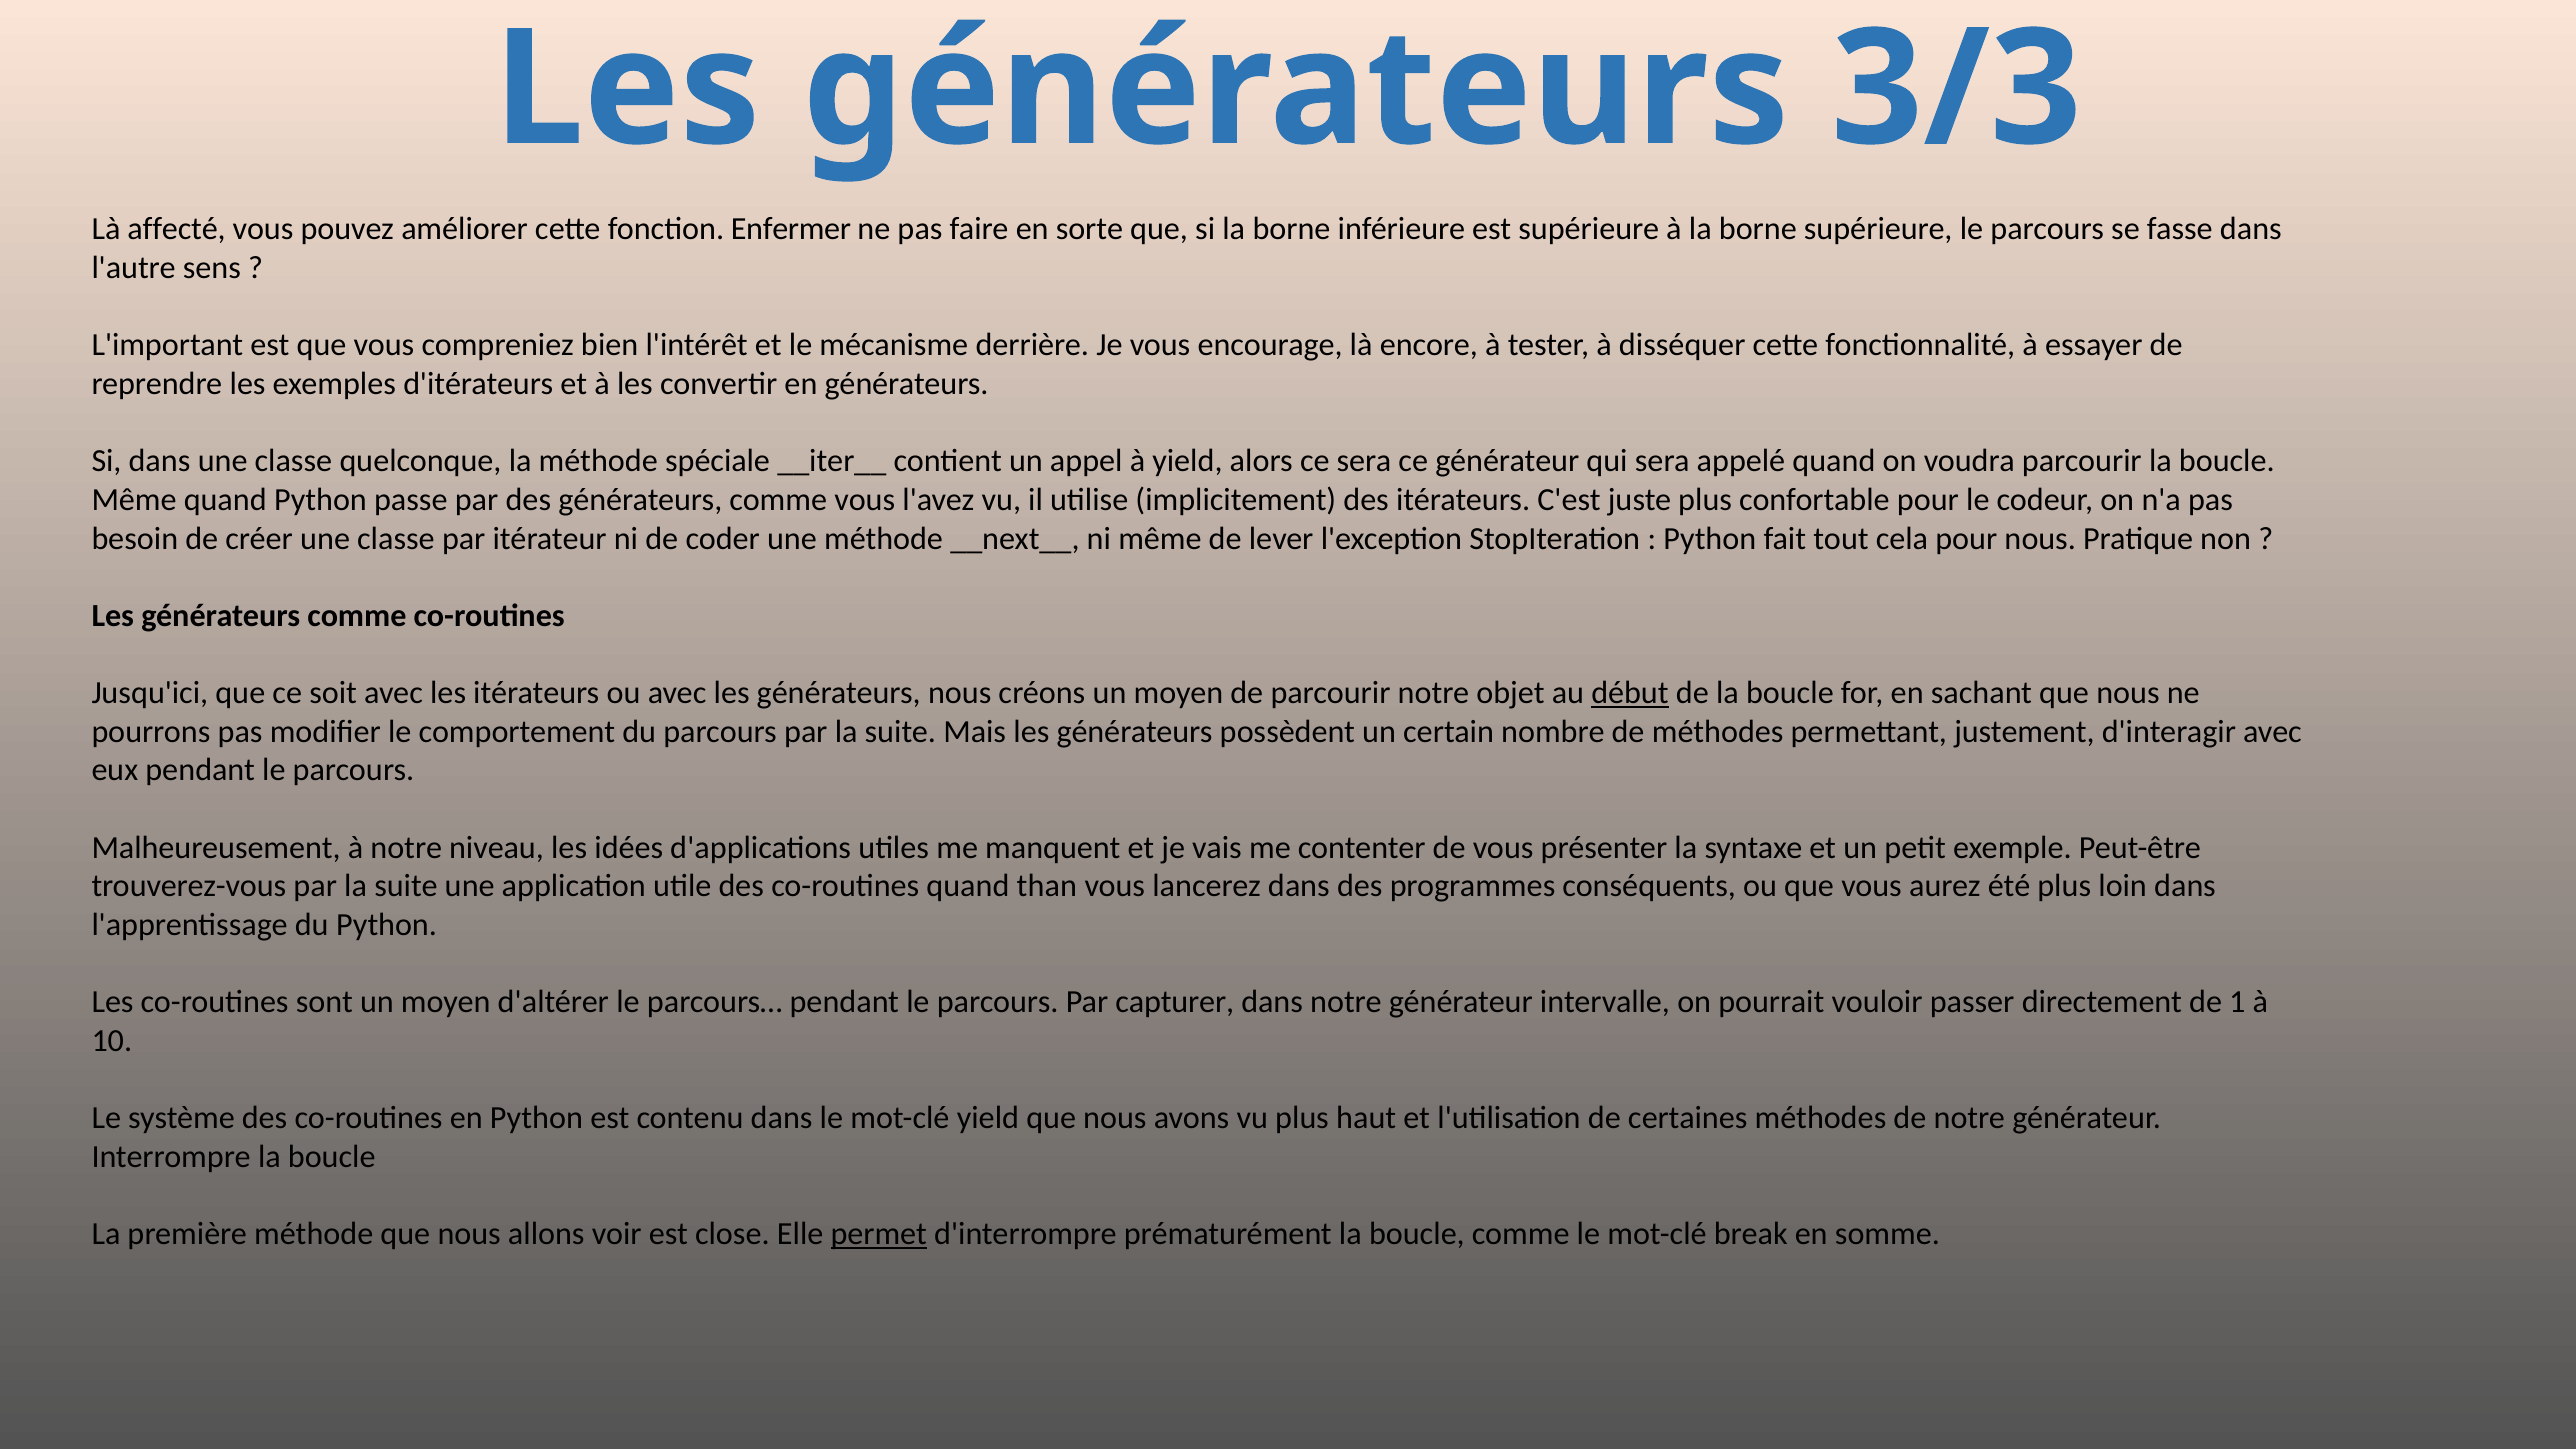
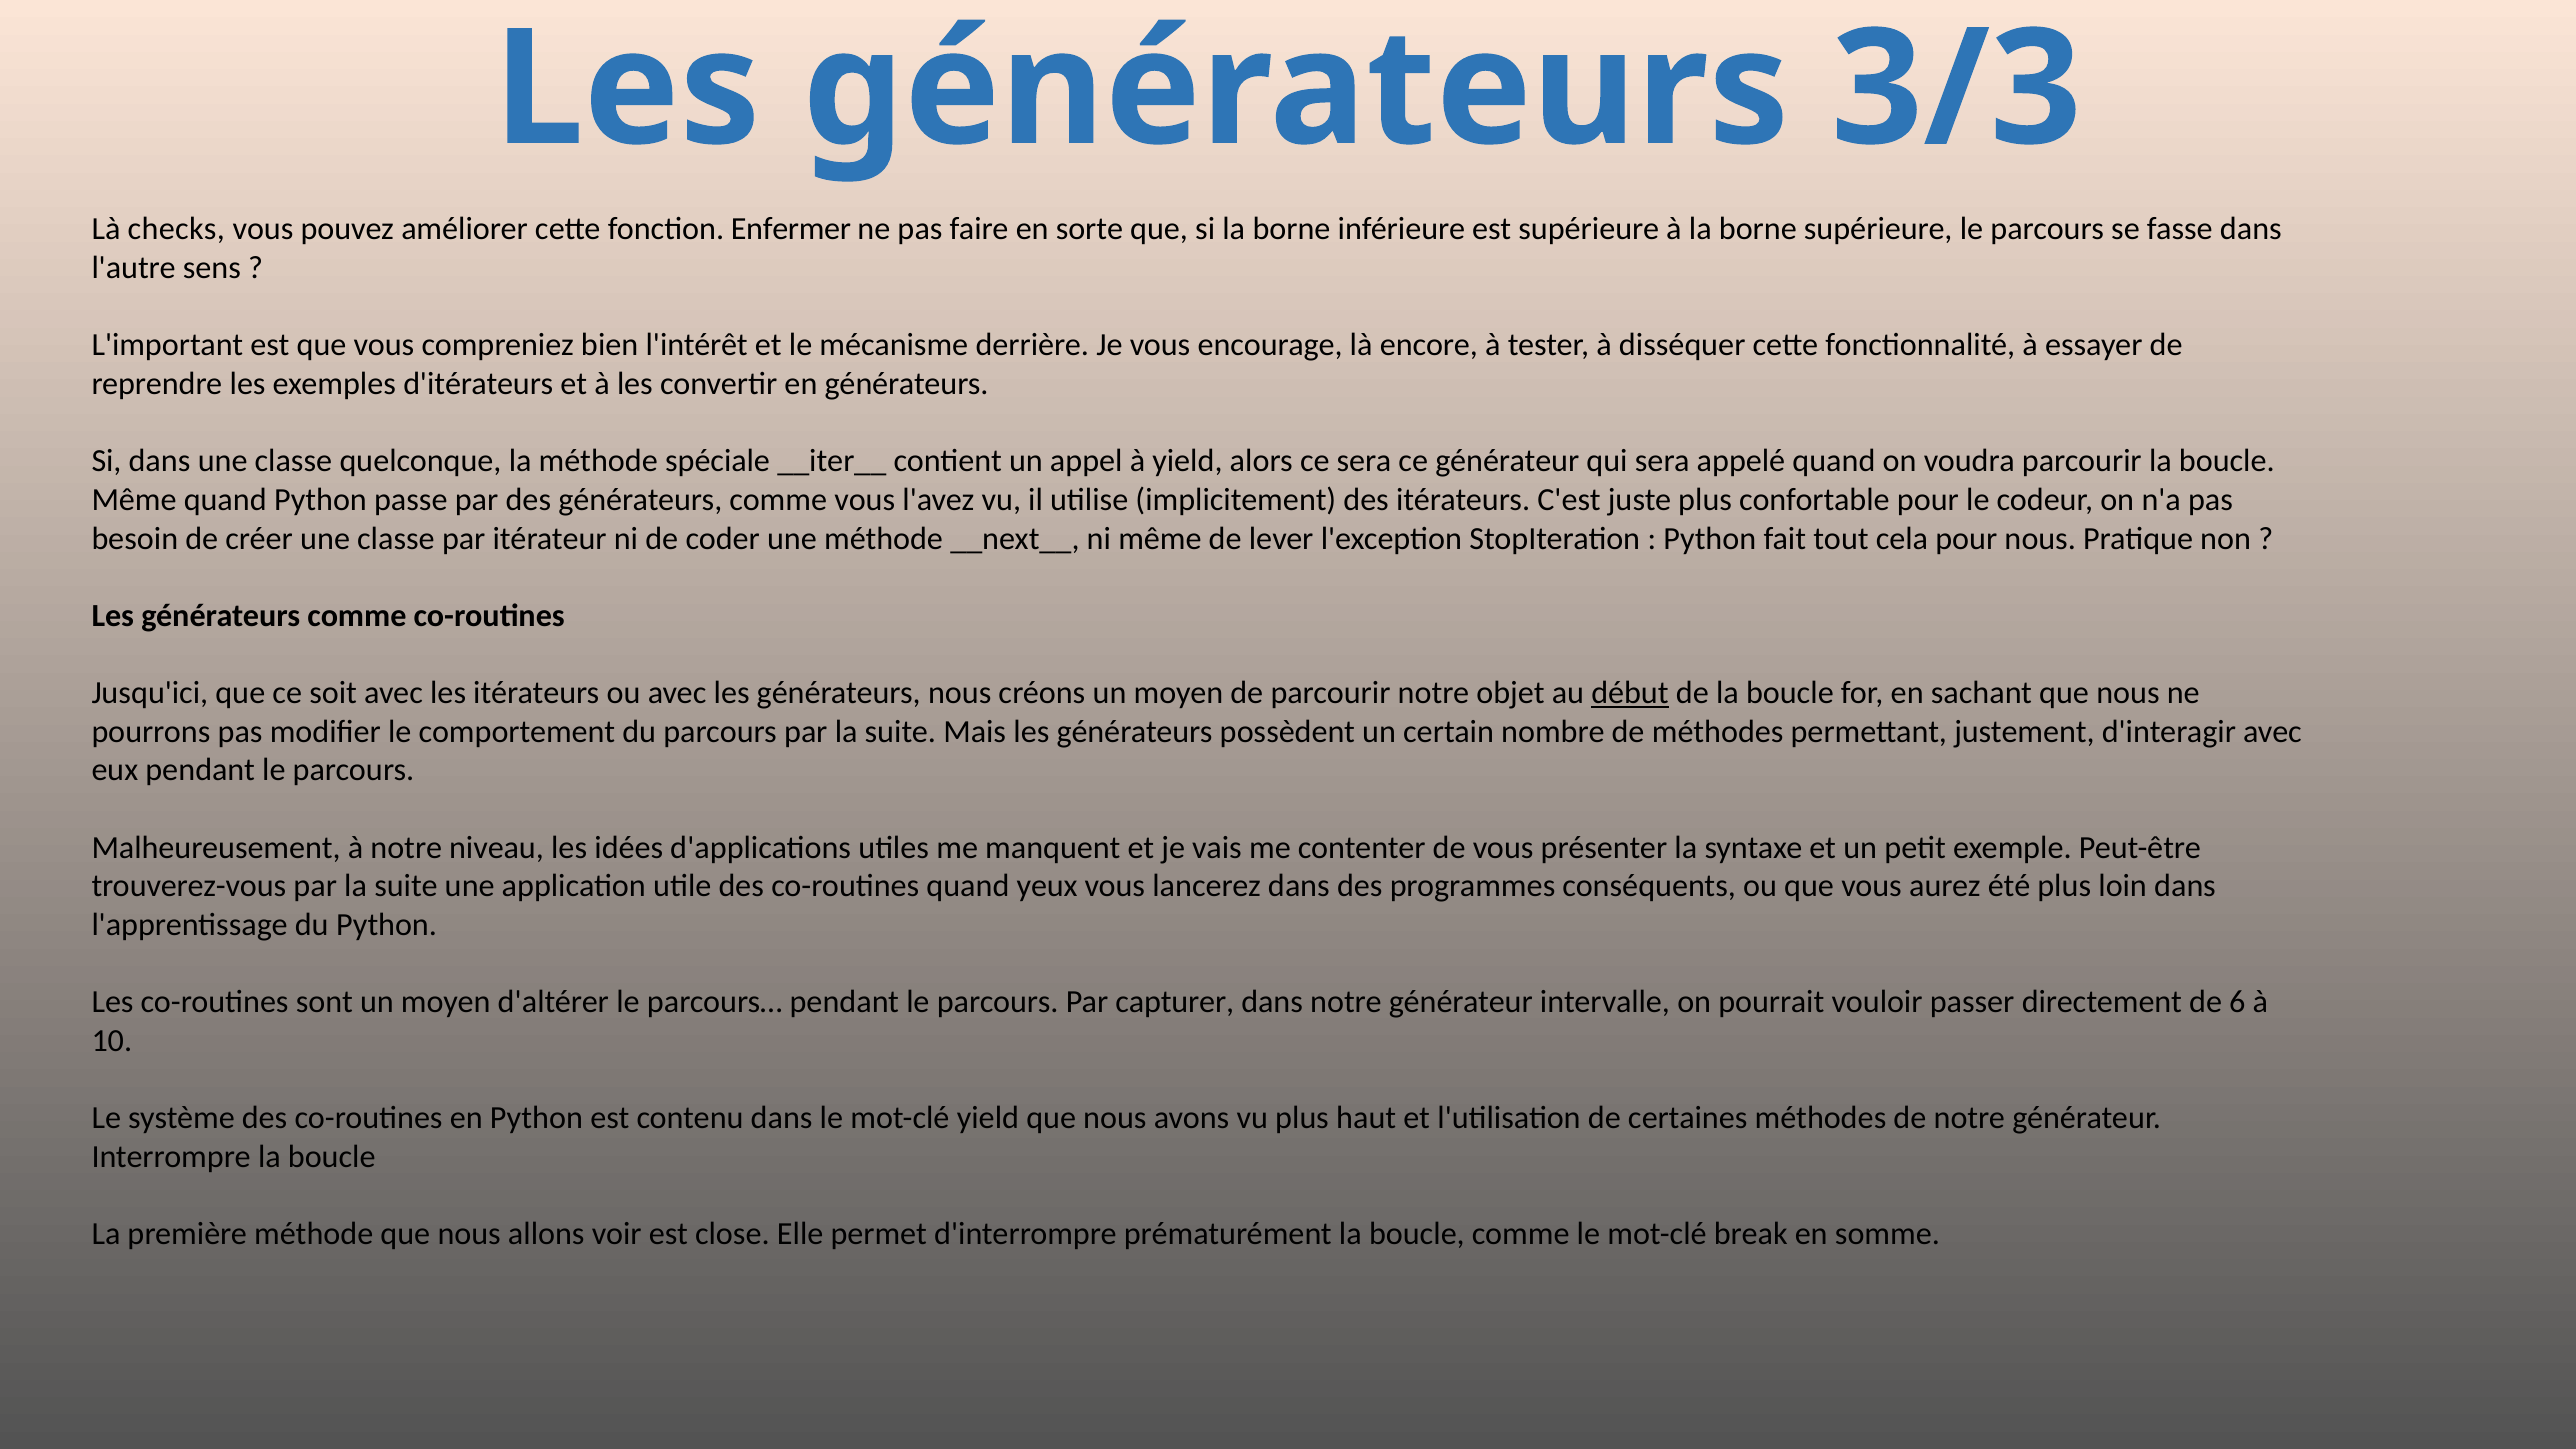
affecté: affecté -> checks (176, 229)
than: than -> yeux (1047, 886)
1: 1 -> 6 (2237, 1002)
permet underline: present -> none (879, 1234)
